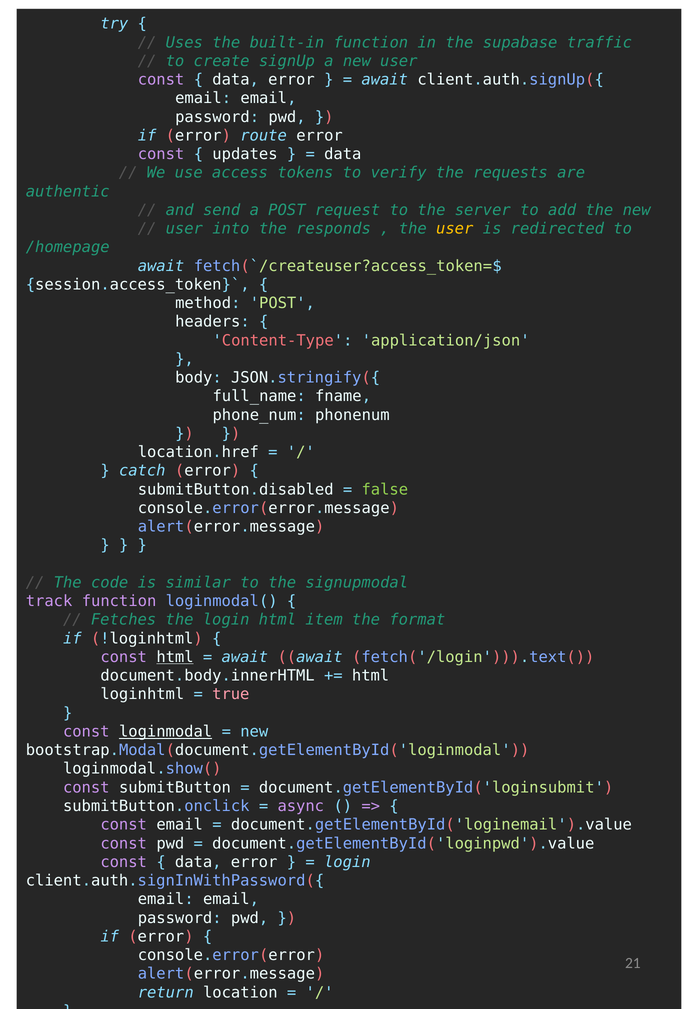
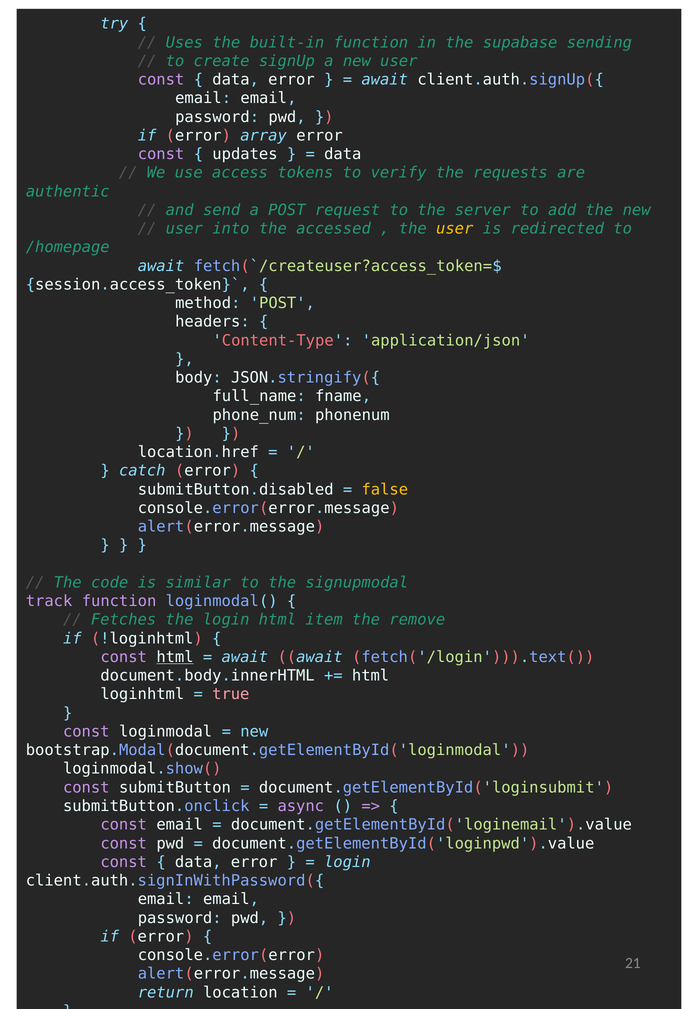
traffic: traffic -> sending (599, 42)
route: route -> array (264, 135)
responds: responds -> accessed (333, 229)
false colour: light green -> yellow (385, 489)
format: format -> remove (417, 619)
loginmodal underline: present -> none (166, 731)
